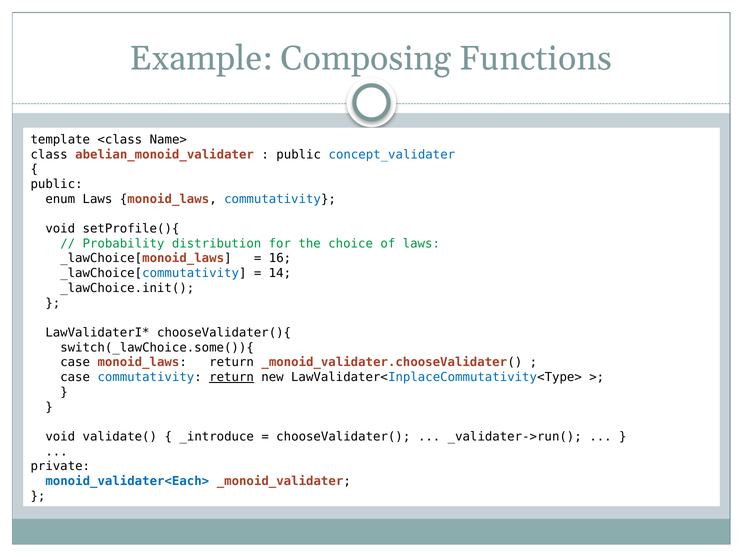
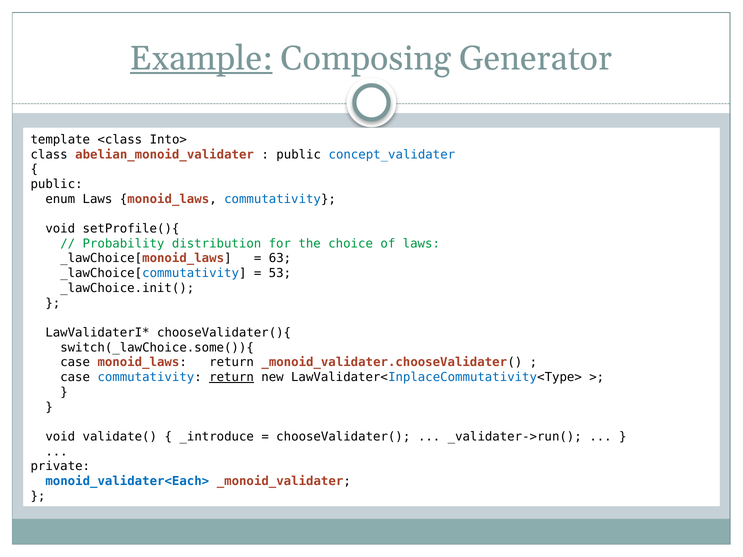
Example underline: none -> present (201, 59)
Functions: Functions -> Generator (536, 59)
Name>: Name> -> Into> (168, 140)
16: 16 -> 63 (280, 259)
14: 14 -> 53 (280, 273)
